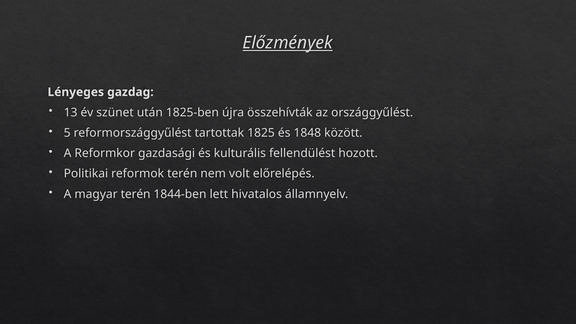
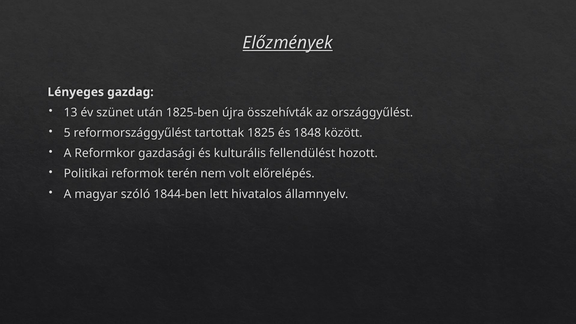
magyar terén: terén -> szóló (135, 194)
